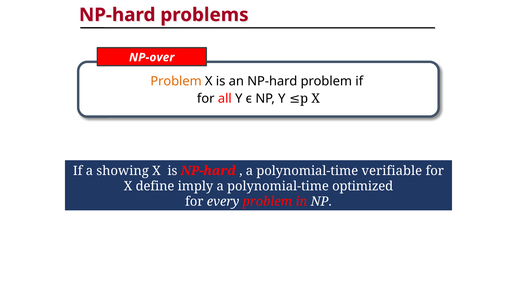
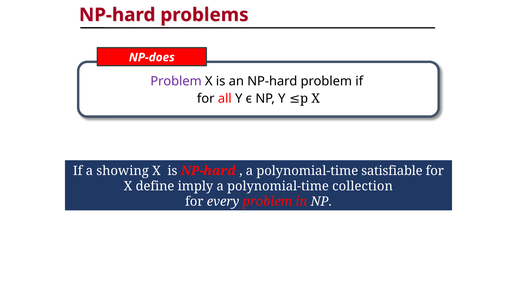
NP-over: NP-over -> NP-does (152, 57)
Problem colour: orange -> purple (176, 81)
verifiable: verifiable -> satisfiable (392, 171)
optimized: optimized -> collection (363, 186)
